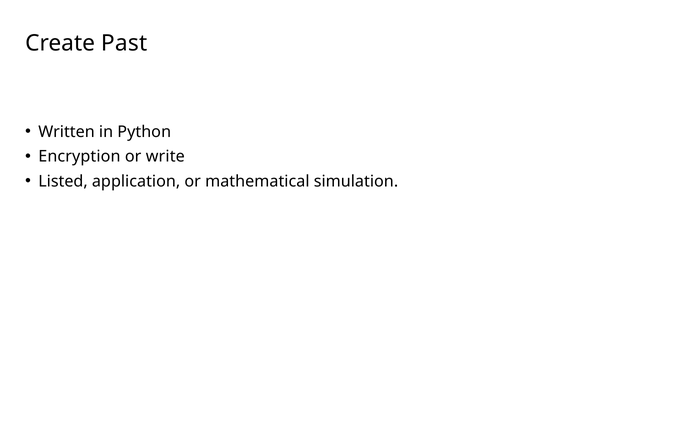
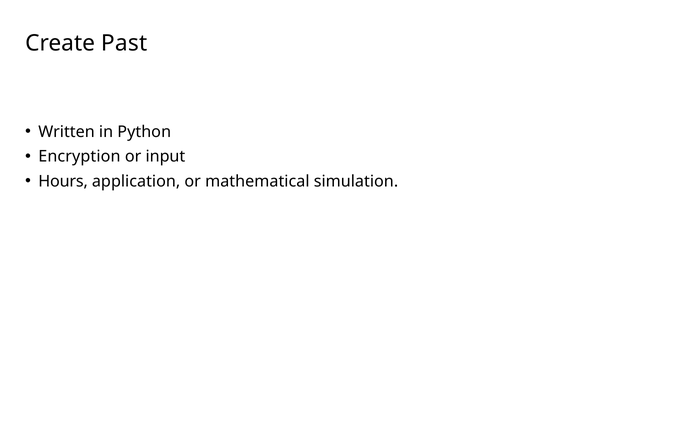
write: write -> input (165, 156)
Listed: Listed -> Hours (63, 181)
